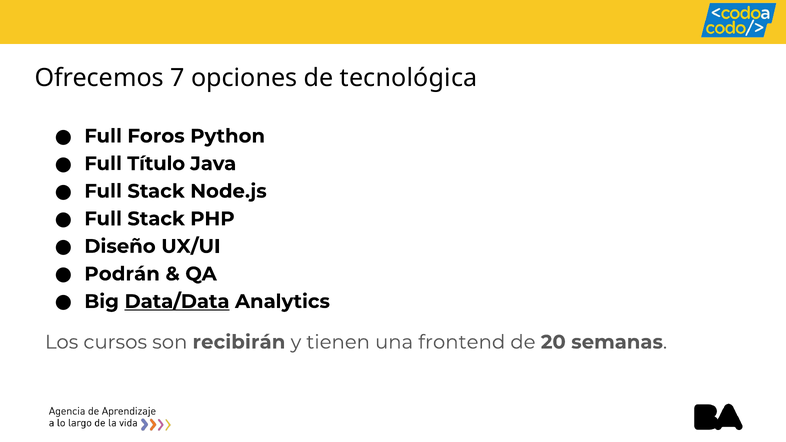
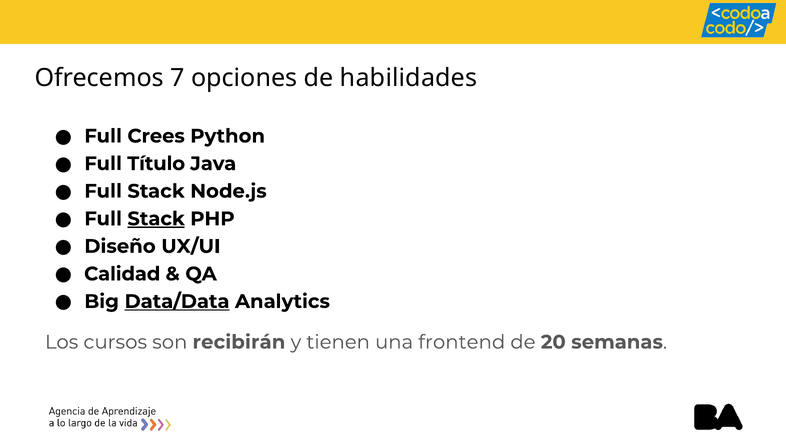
tecnológica: tecnológica -> habilidades (409, 78)
Foros: Foros -> Crees (156, 136)
Stack underline: none -> present (156, 219)
Podrán: Podrán -> Calidad (122, 274)
